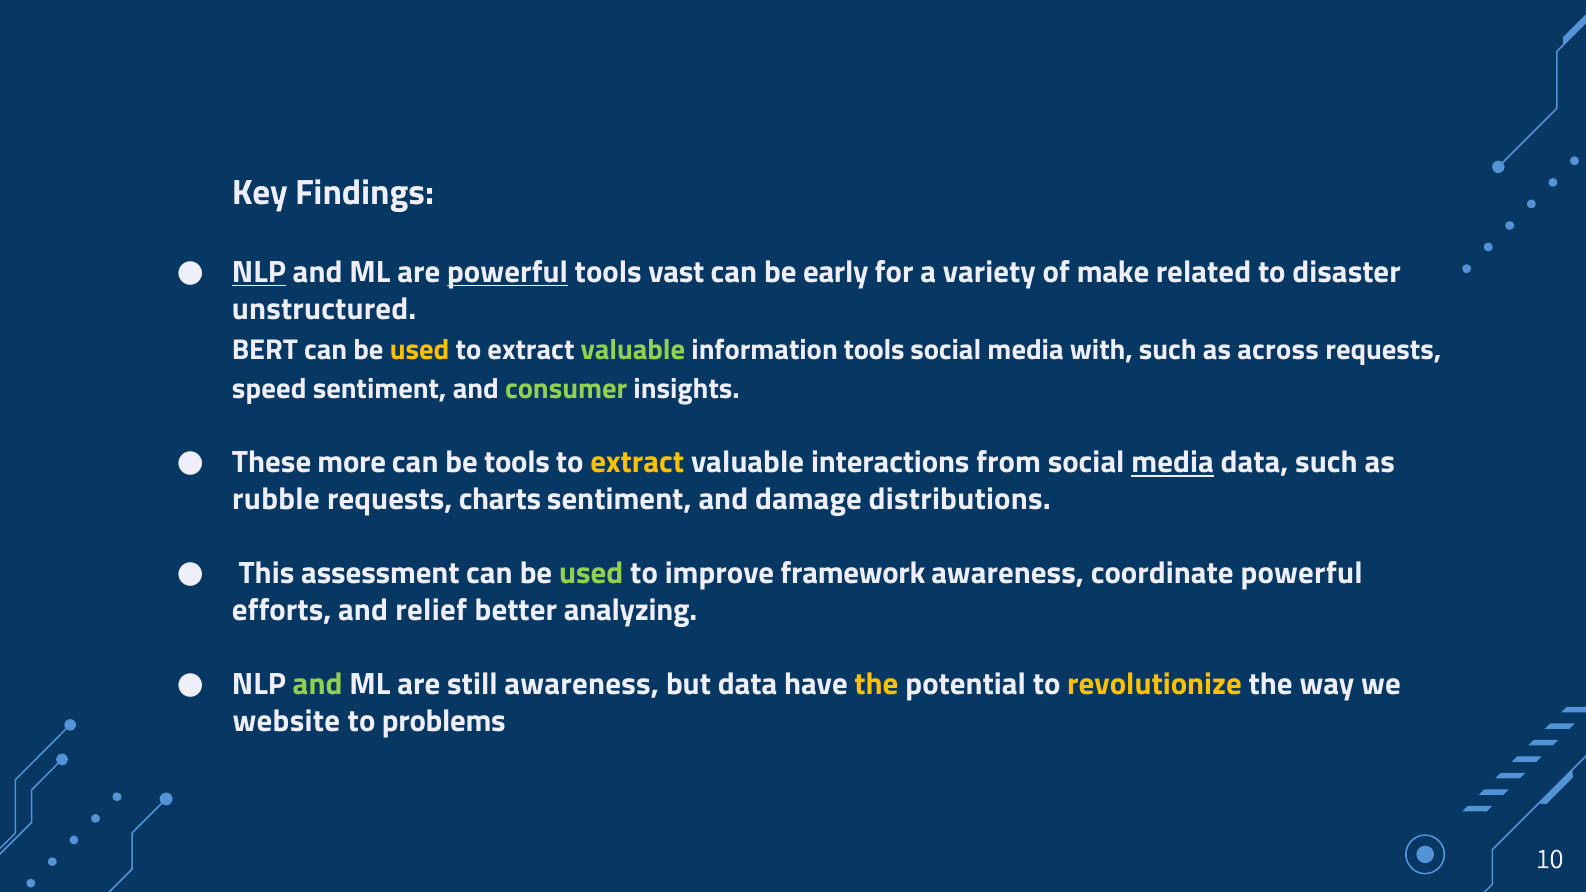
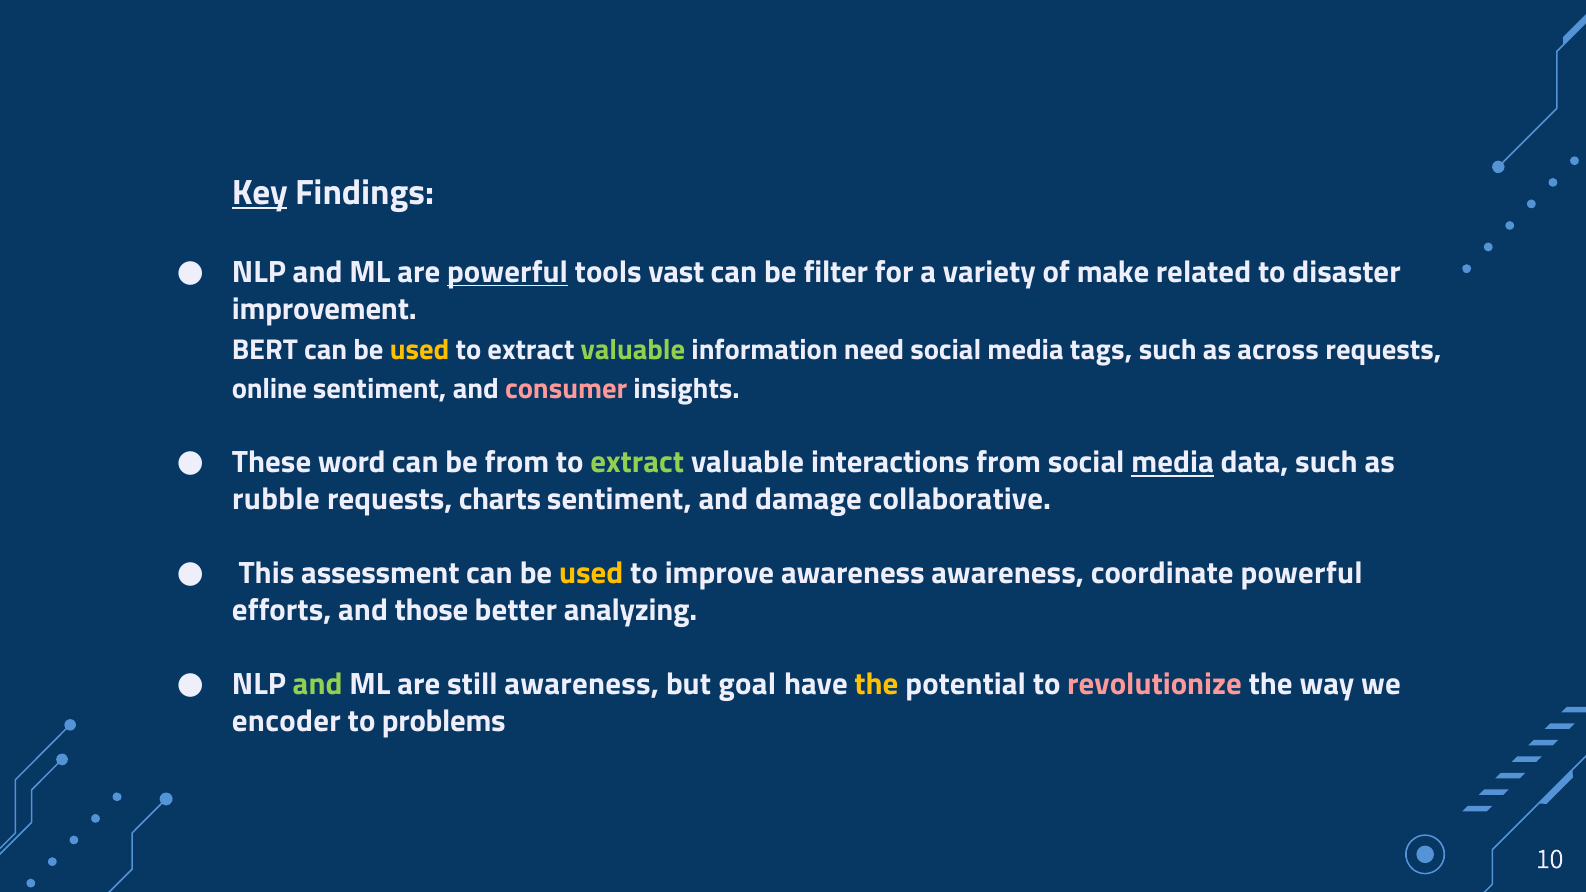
Key underline: none -> present (260, 193)
NLP underline: present -> none (259, 272)
early: early -> filter (836, 272)
unstructured: unstructured -> improvement (324, 309)
information tools: tools -> need (874, 350)
with: with -> tags (1101, 350)
speed: speed -> online (269, 390)
consumer colour: light green -> pink (566, 390)
more: more -> word (352, 462)
be tools: tools -> from (517, 462)
extract colour: yellow -> light green (637, 462)
distributions: distributions -> collaborative (960, 499)
used colour: light green -> yellow (591, 574)
improve framework: framework -> awareness (853, 574)
relief: relief -> those (432, 611)
but data: data -> goal (747, 685)
revolutionize colour: yellow -> pink (1155, 685)
website: website -> encoder (286, 722)
